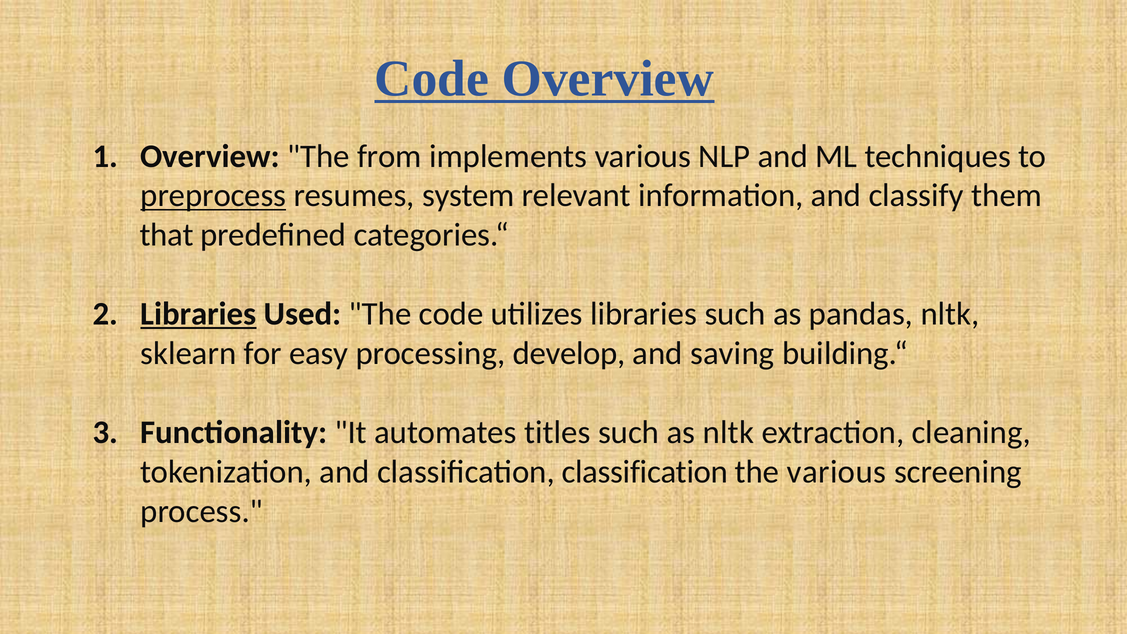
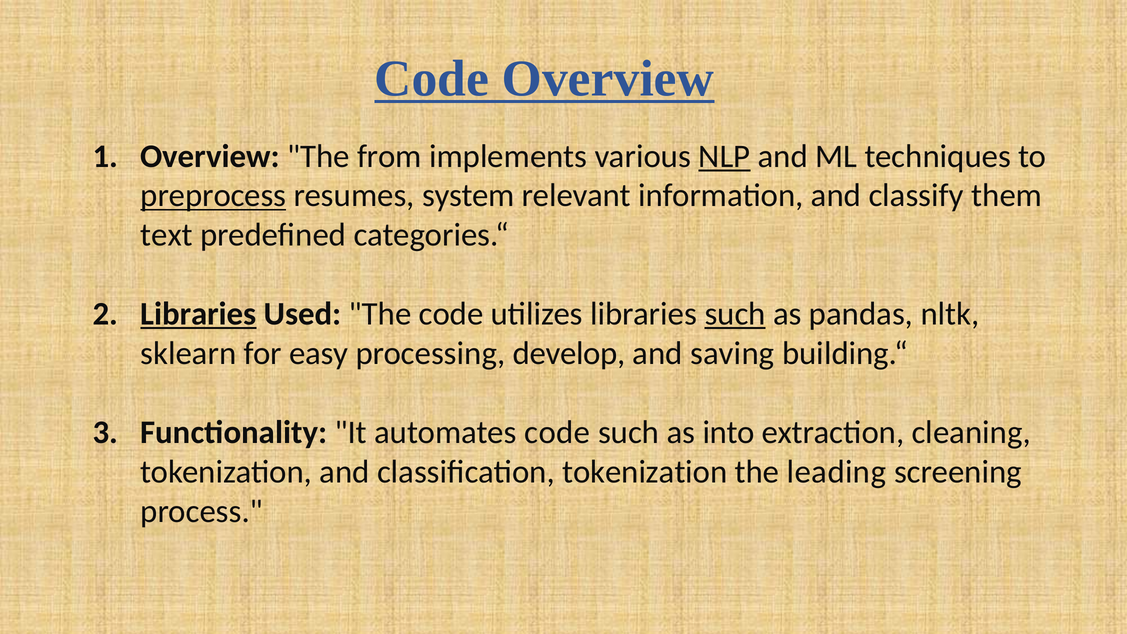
NLP underline: none -> present (724, 156)
that: that -> text (167, 235)
such underline: none -> present (735, 314)
automates titles: titles -> code (557, 432)
as nltk: nltk -> into (729, 432)
classification classification: classification -> tokenization (645, 472)
the various: various -> leading (836, 472)
